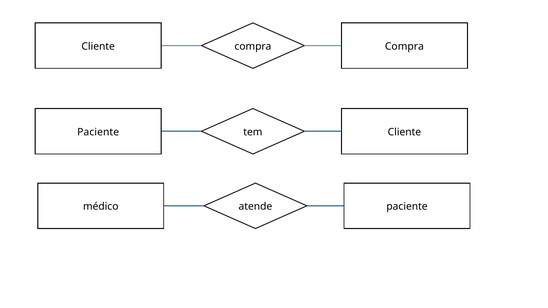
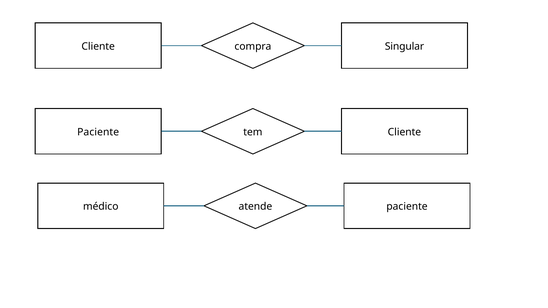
Cliente Compra: Compra -> Singular (405, 46)
